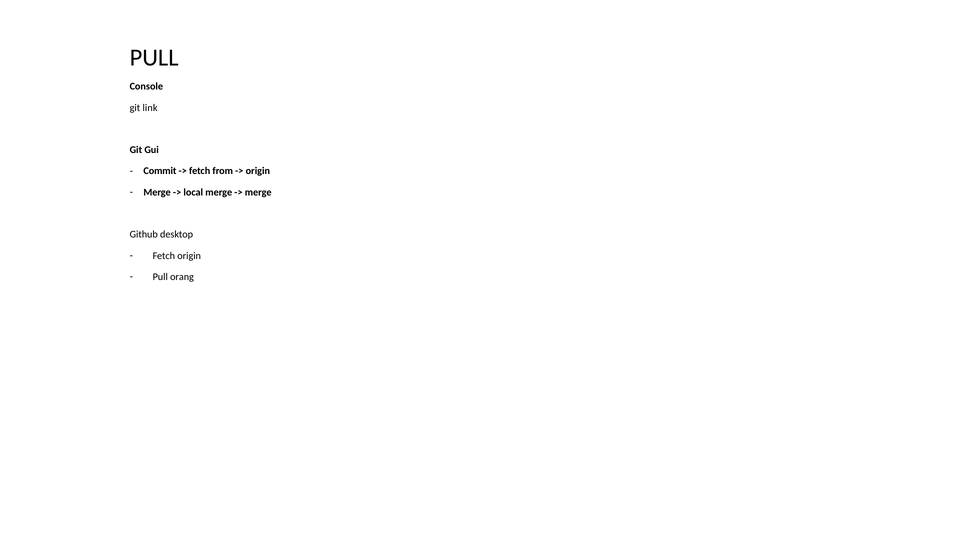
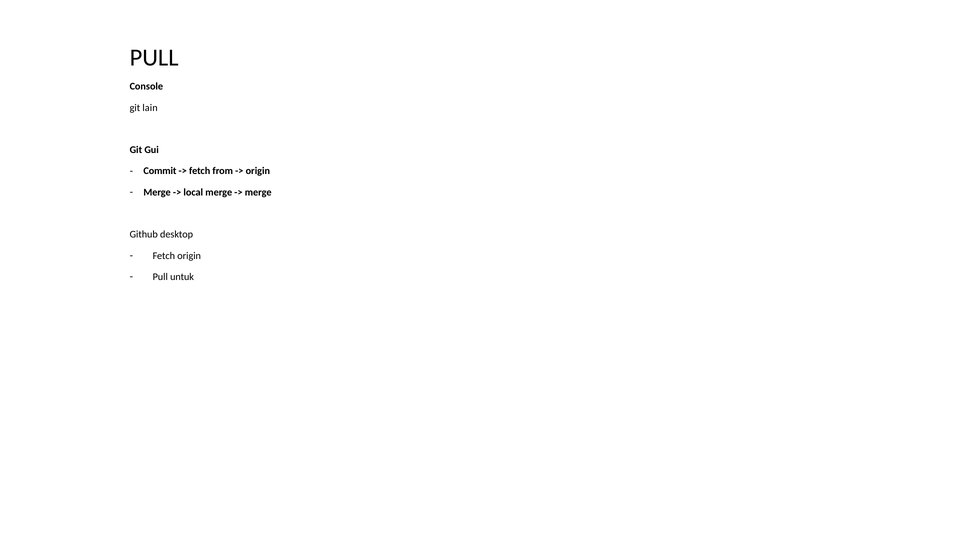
link: link -> lain (150, 108)
orang: orang -> untuk (182, 277)
